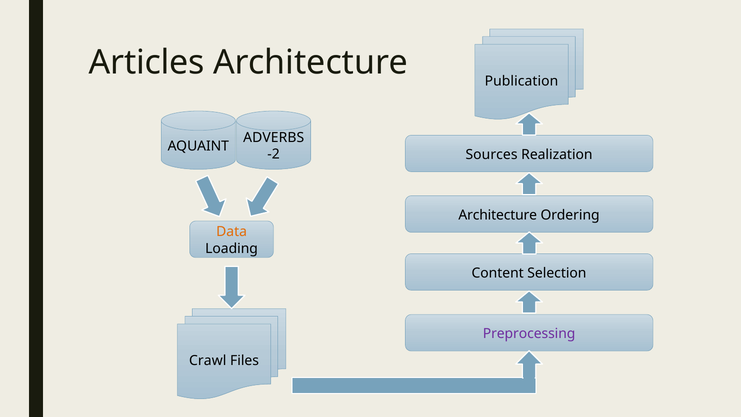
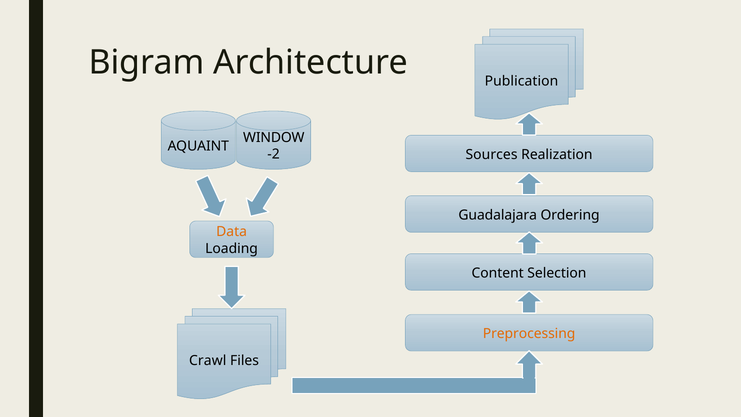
Articles: Articles -> Bigram (147, 62)
ADVERBS: ADVERBS -> WINDOW (274, 138)
Architecture: Architecture -> Guadalajara (498, 215)
Preprocessing colour: purple -> orange (529, 334)
